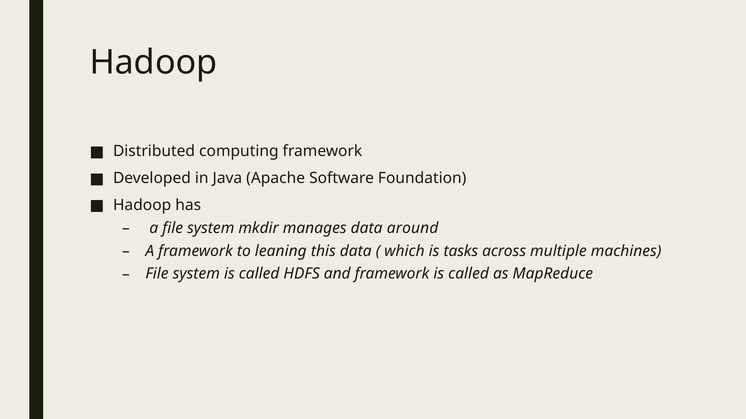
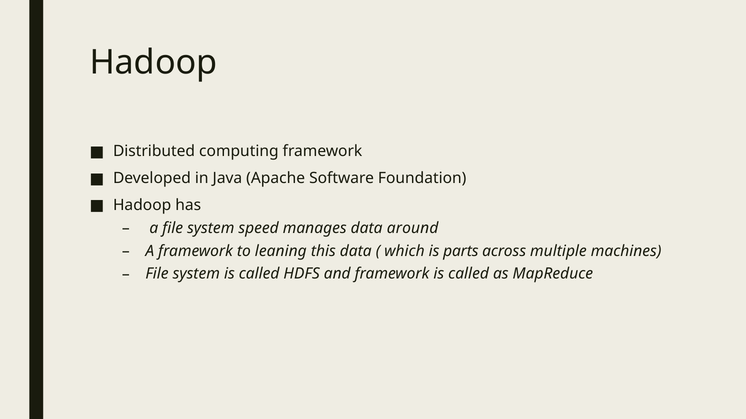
mkdir: mkdir -> speed (259, 228)
tasks: tasks -> parts (461, 251)
